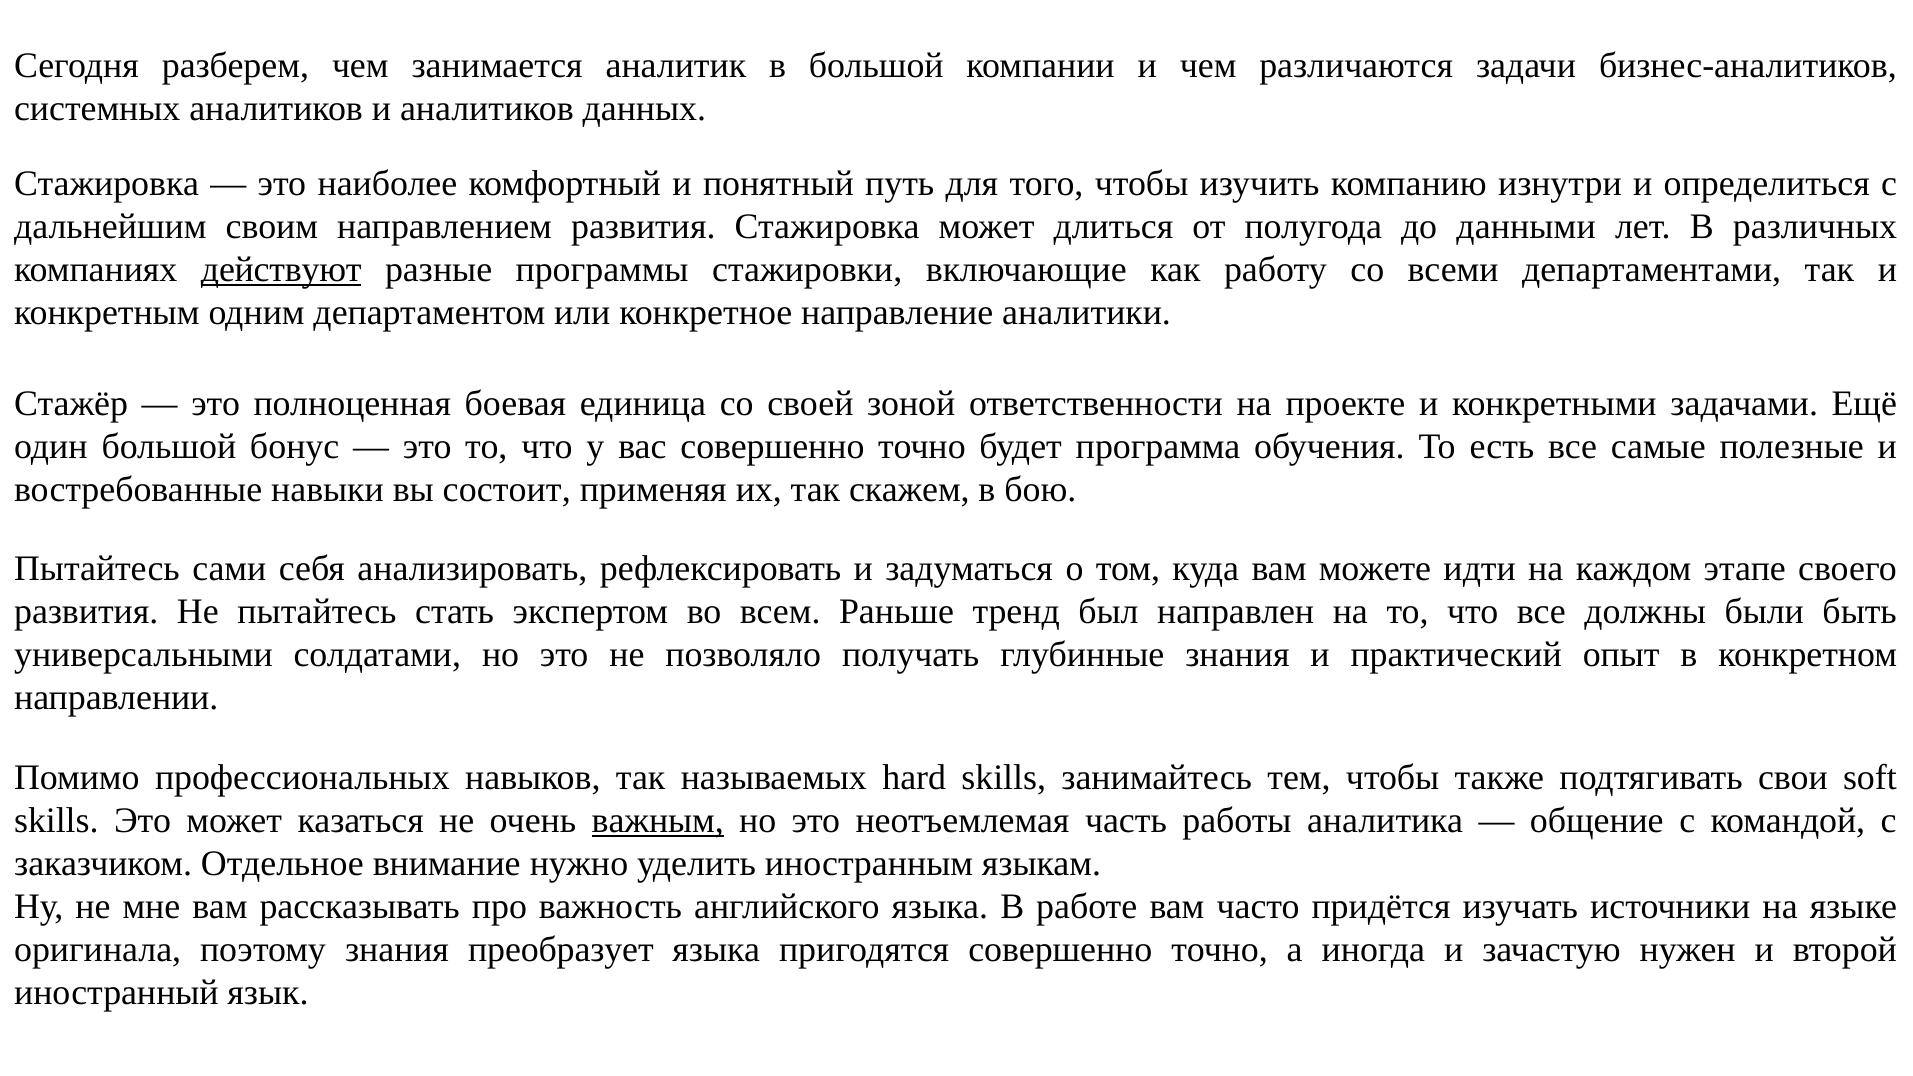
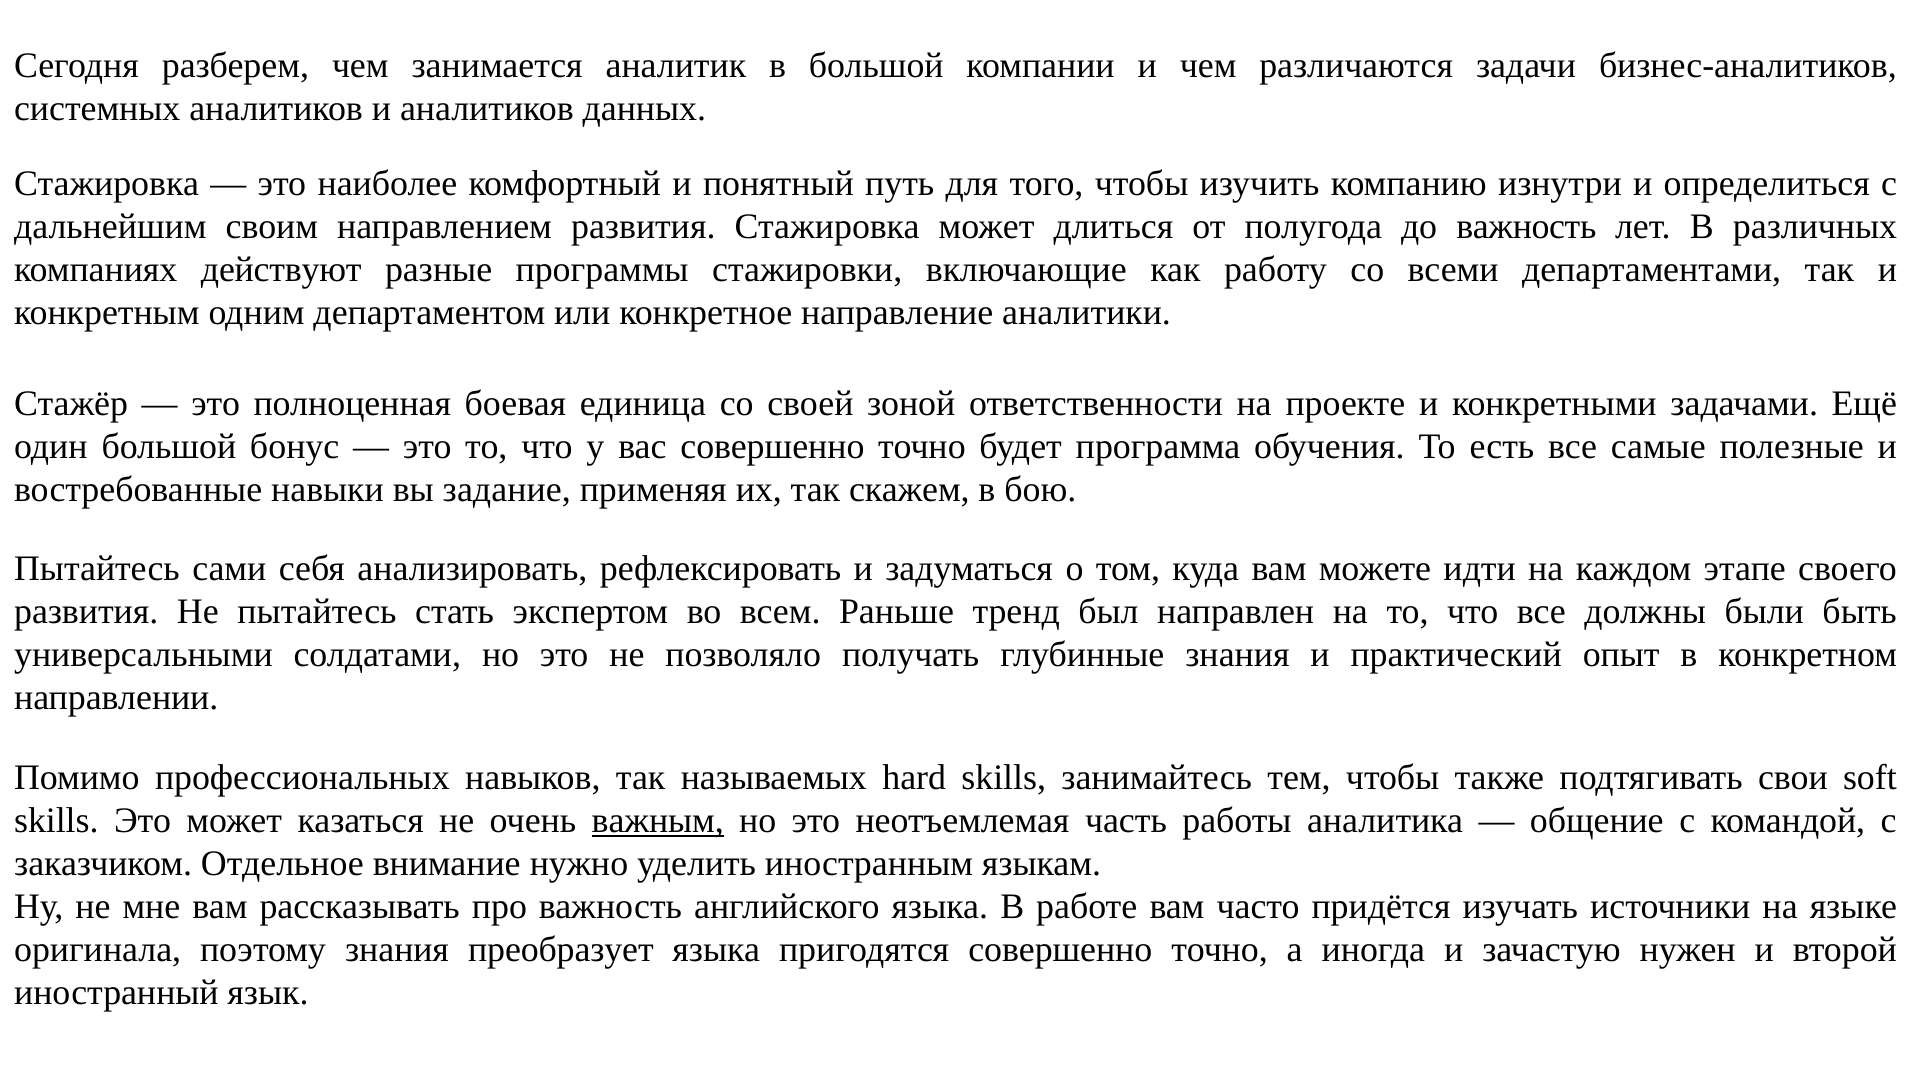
до данными: данными -> важность (1526, 227)
действуют underline: present -> none (281, 270)
состоит: состоит -> задание (507, 490)
